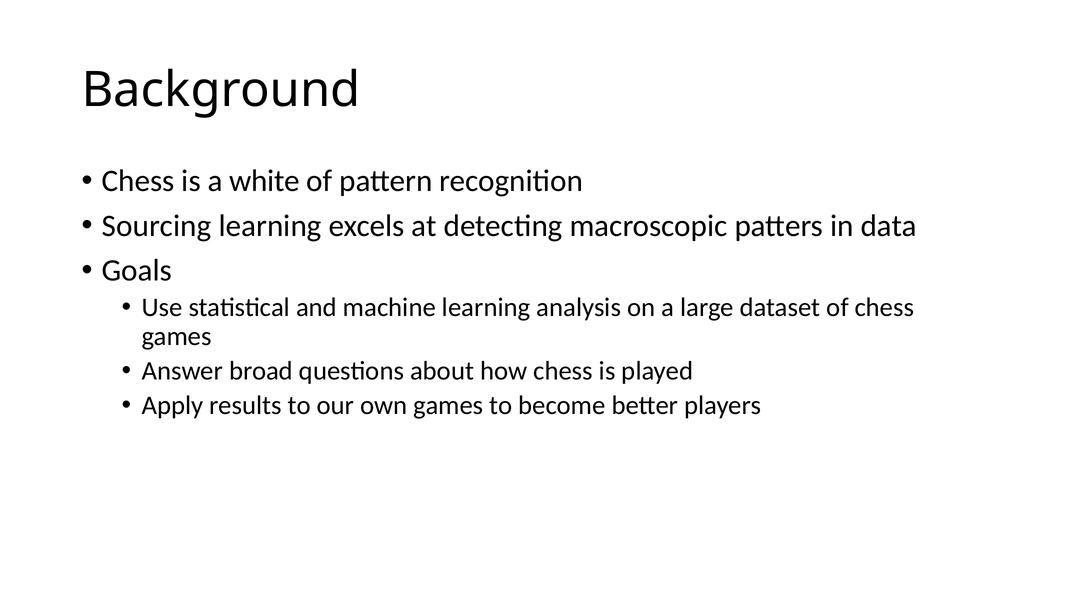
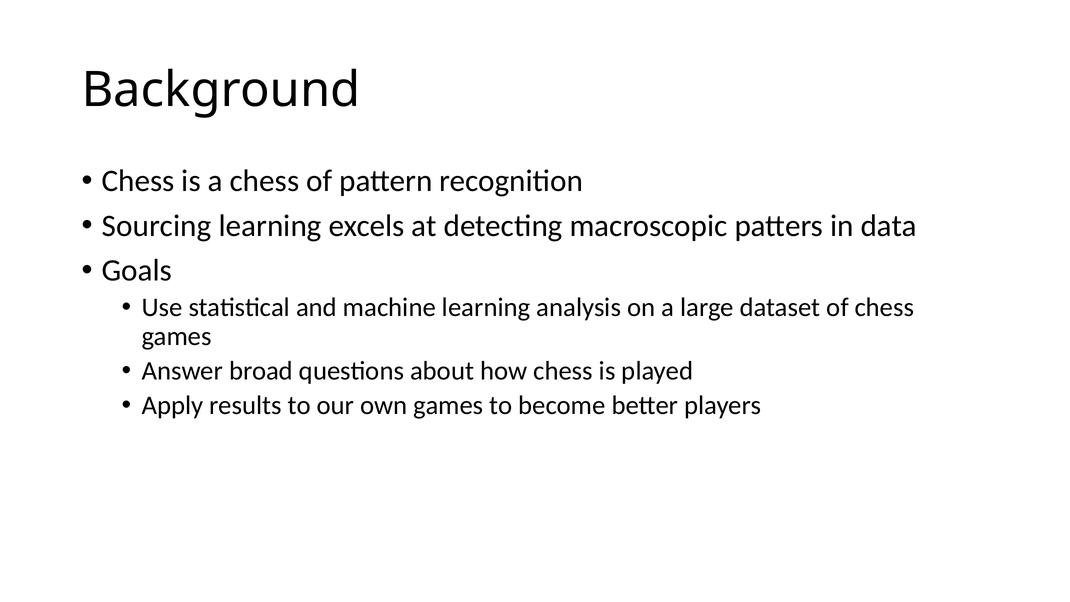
a white: white -> chess (265, 181)
